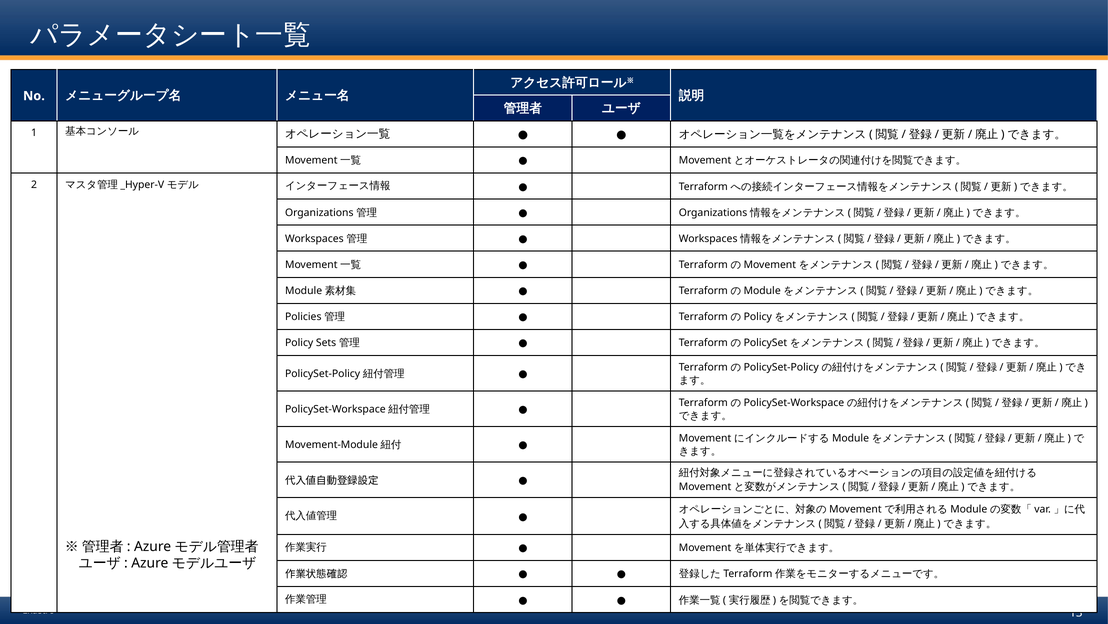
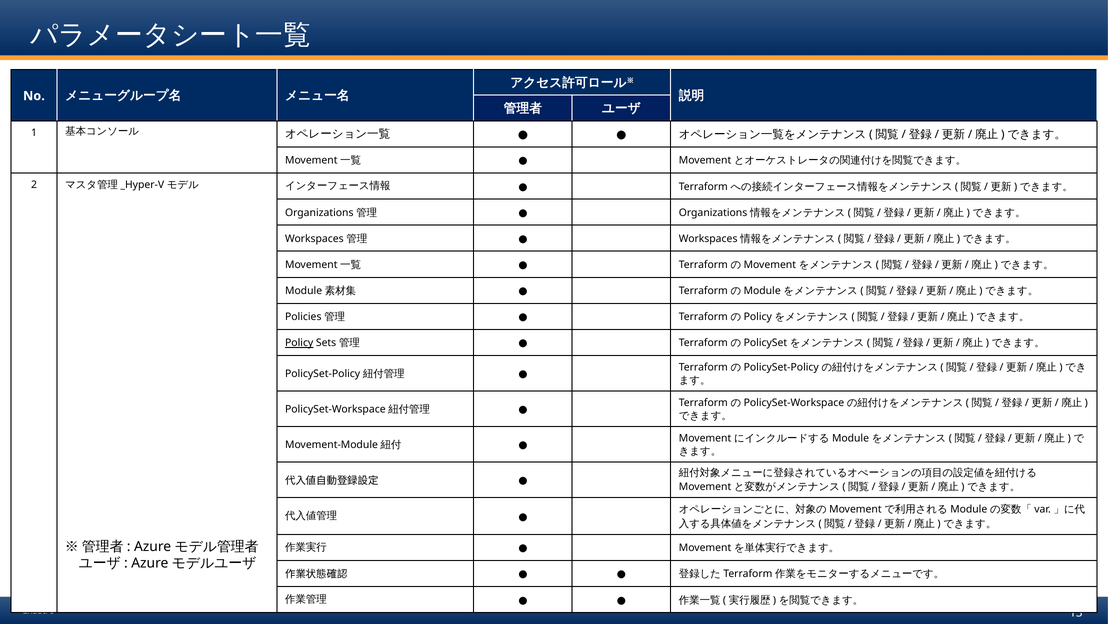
Policy underline: none -> present (299, 343)
